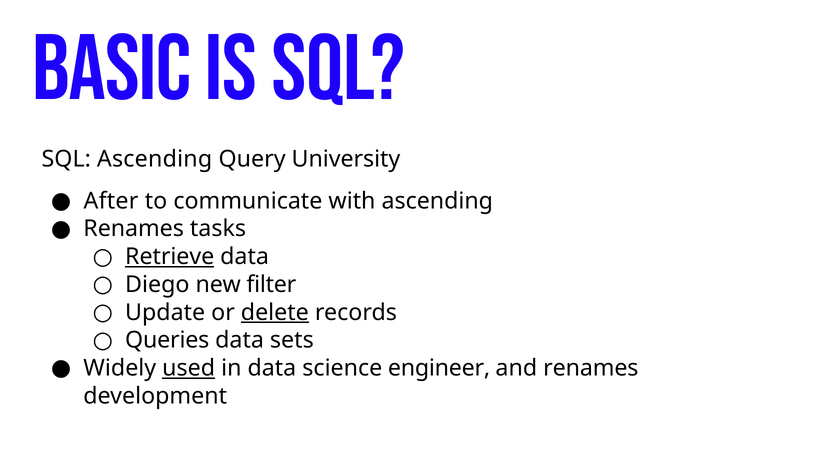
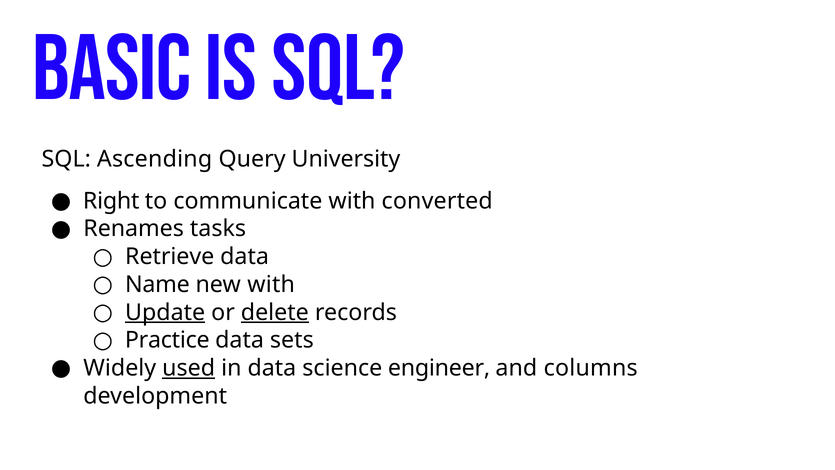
After: After -> Right (111, 201)
with ascending: ascending -> converted (437, 201)
Retrieve underline: present -> none (170, 256)
Diego: Diego -> Name (157, 284)
new filter: filter -> with (271, 284)
Update underline: none -> present (165, 312)
Queries: Queries -> Practice (167, 340)
and renames: renames -> columns (591, 368)
